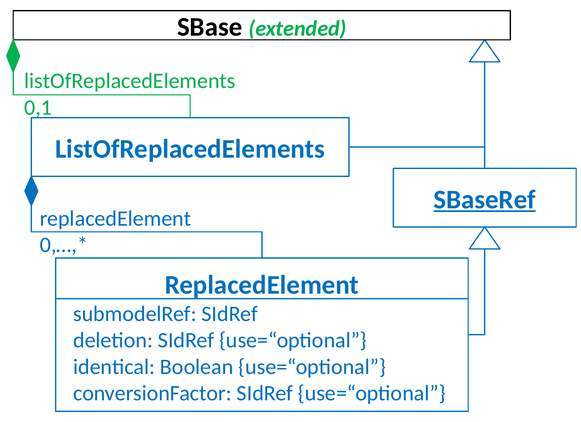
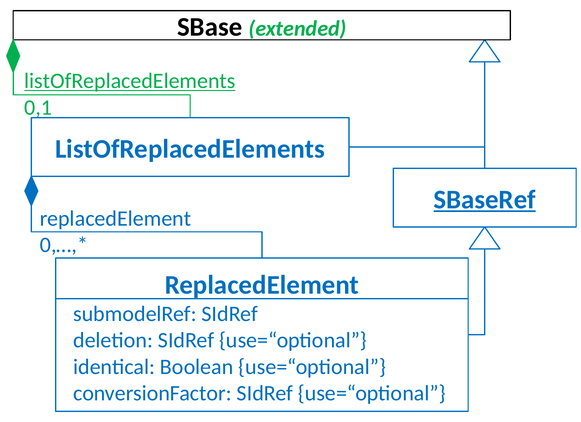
listOfReplacedElements underline: none -> present (130, 81)
